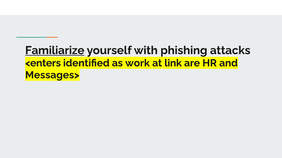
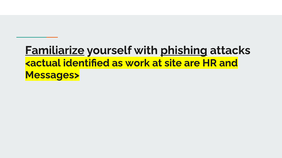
phishing underline: none -> present (184, 51)
<enters: <enters -> <actual (43, 63)
link: link -> site (173, 63)
